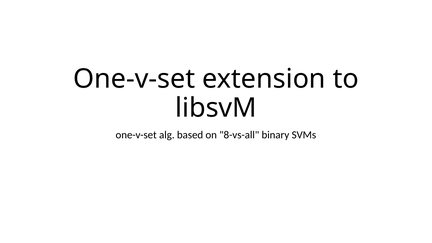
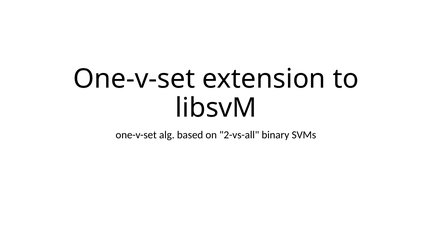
8-vs-all: 8-vs-all -> 2-vs-all (239, 135)
